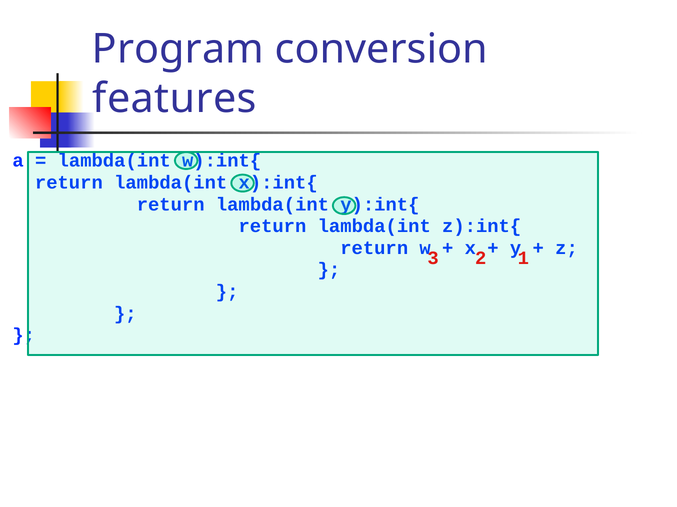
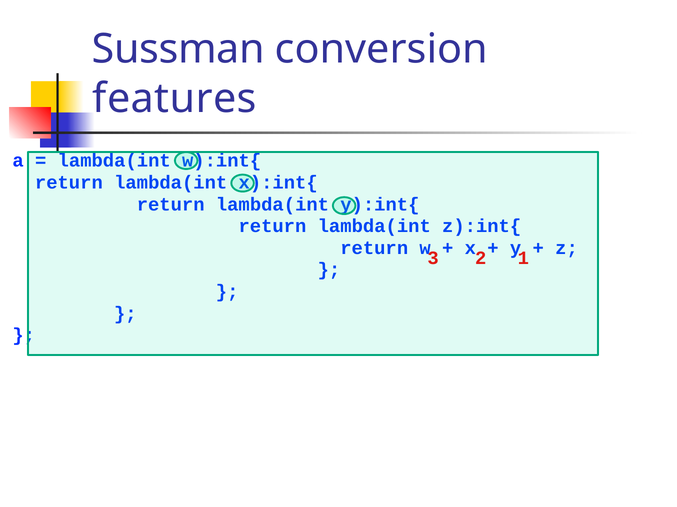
Program: Program -> Sussman (178, 49)
